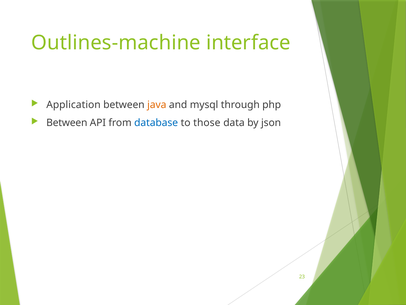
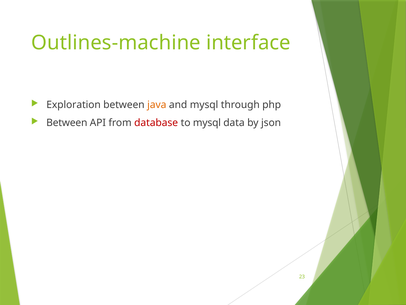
Application: Application -> Exploration (74, 105)
database colour: blue -> red (156, 123)
to those: those -> mysql (207, 123)
